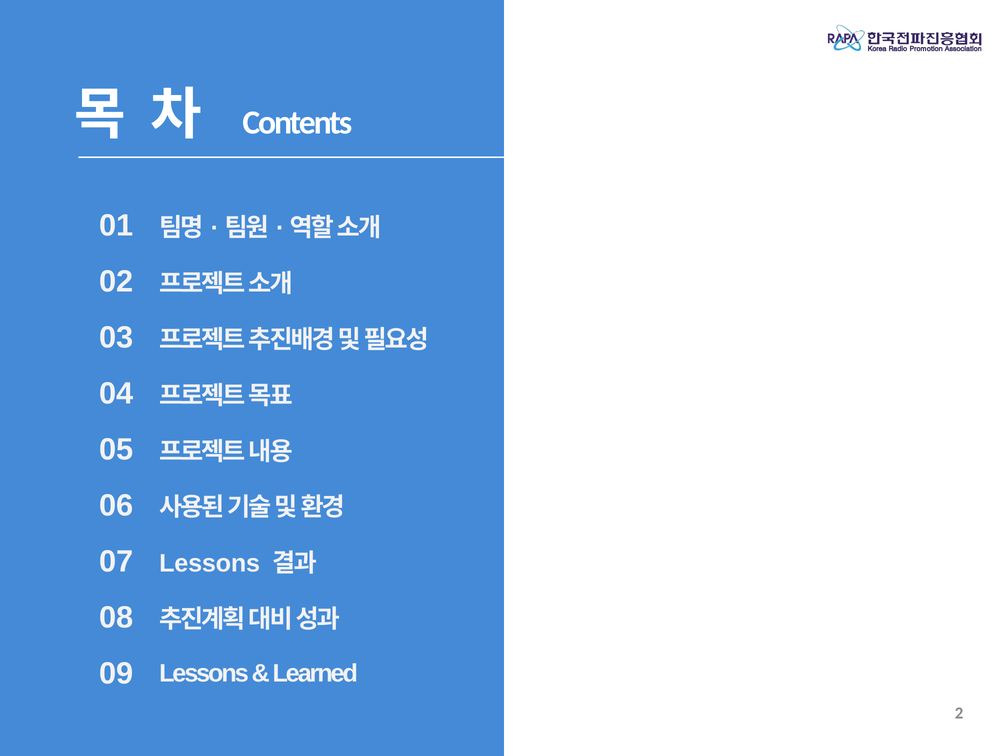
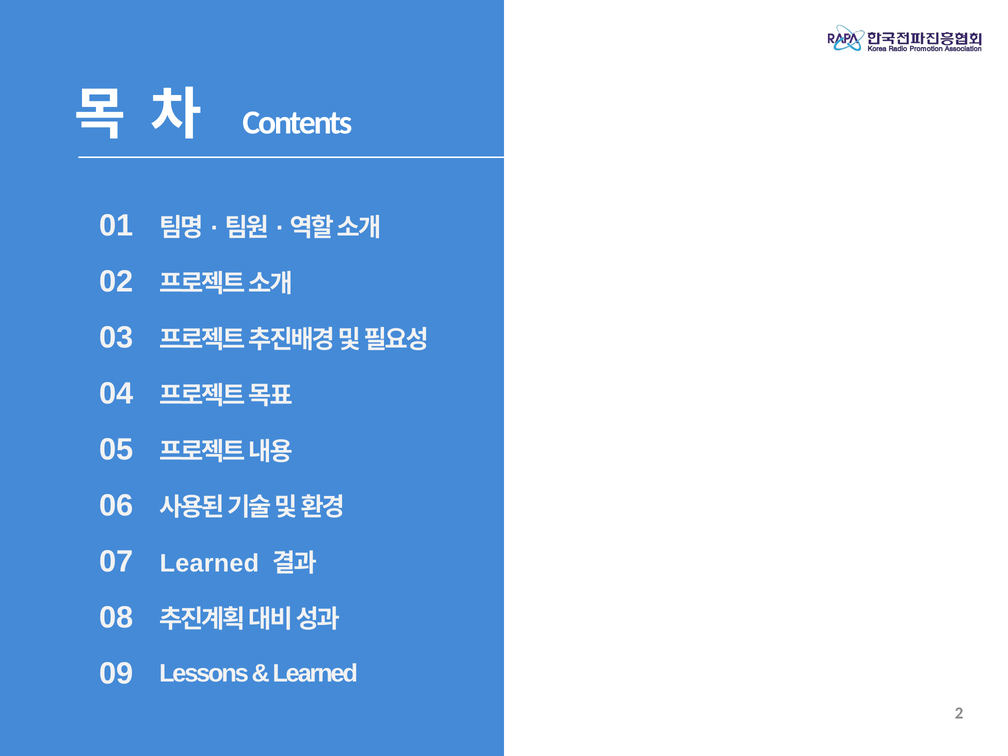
07 Lessons: Lessons -> Learned (209, 564)
